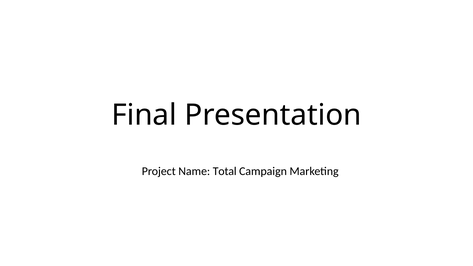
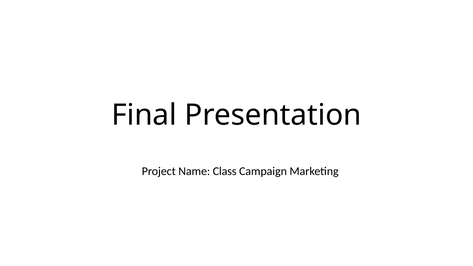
Total: Total -> Class (225, 171)
